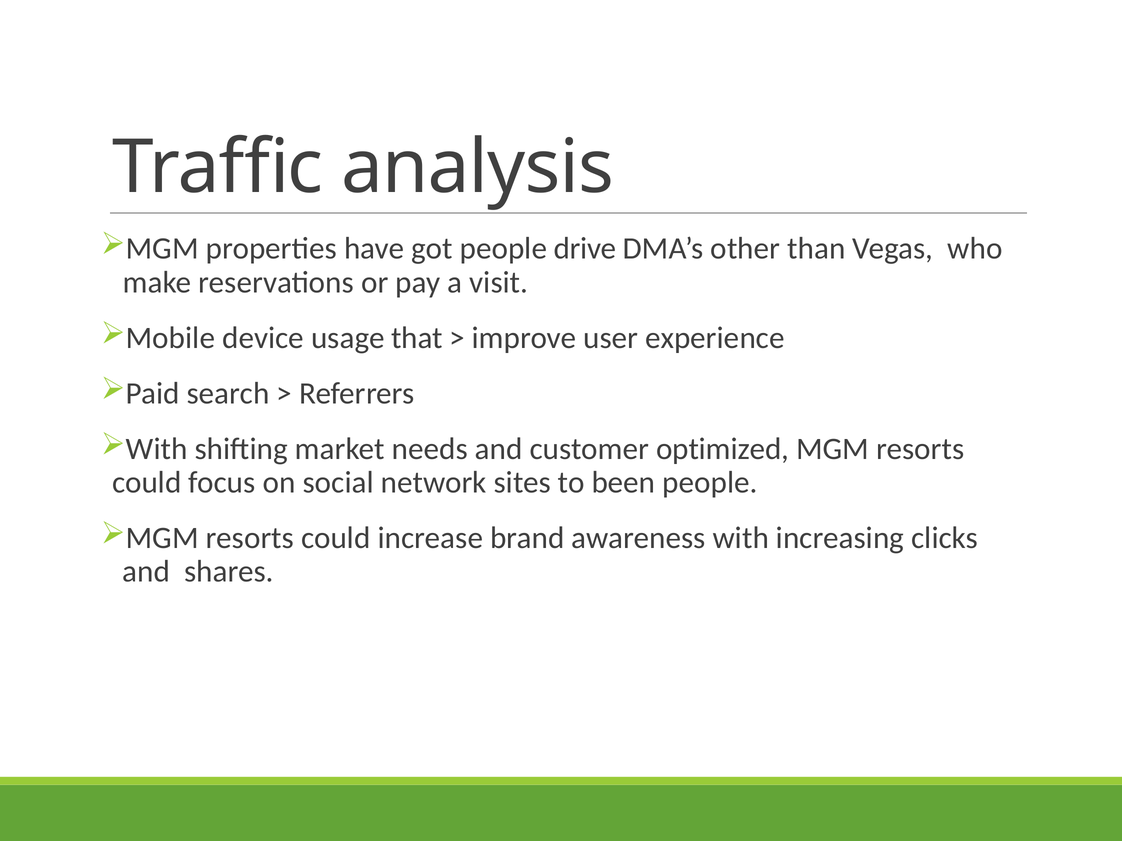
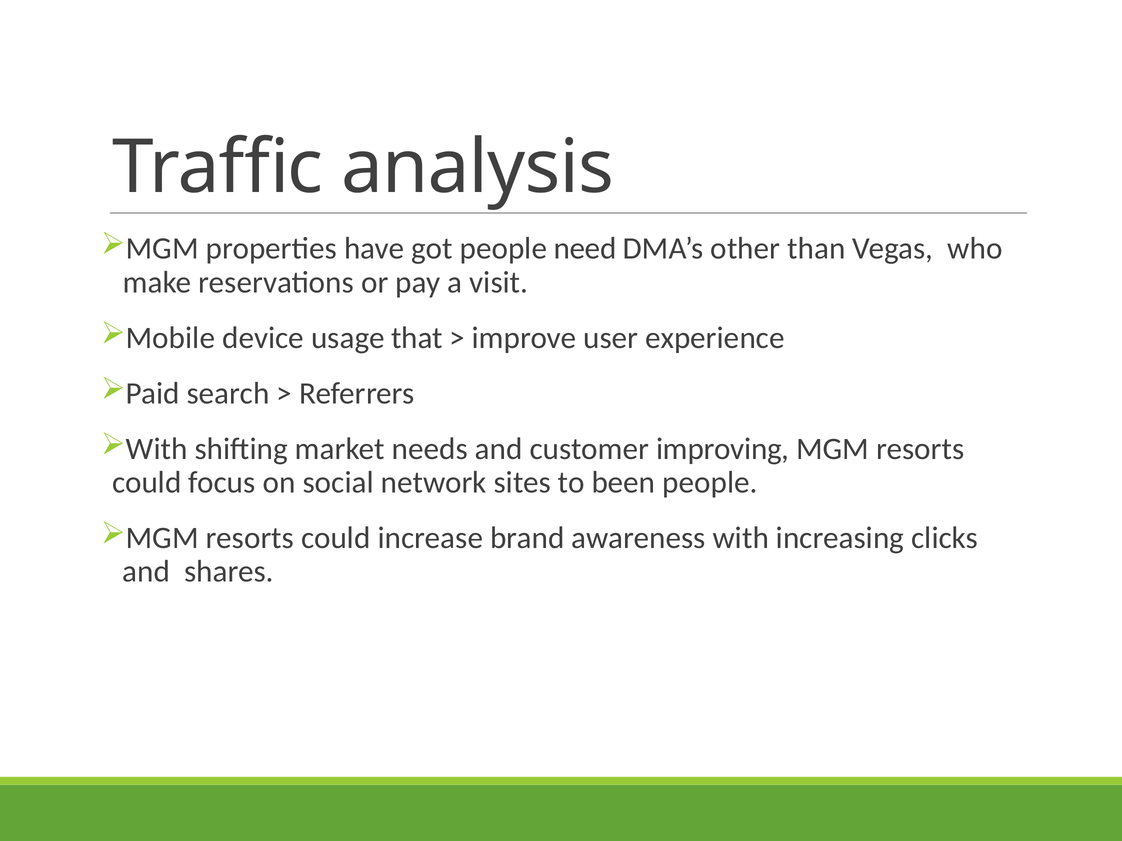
drive: drive -> need (585, 249)
optimized: optimized -> improving (723, 449)
